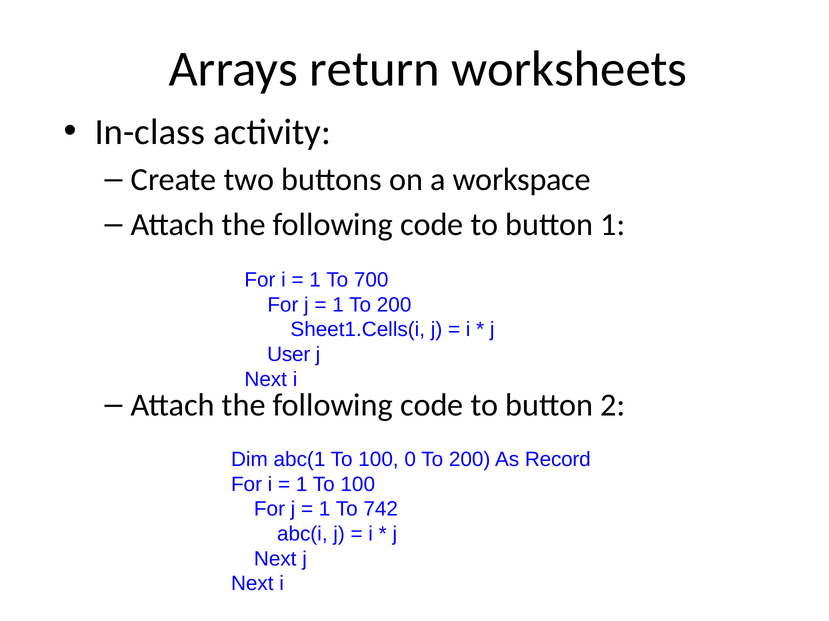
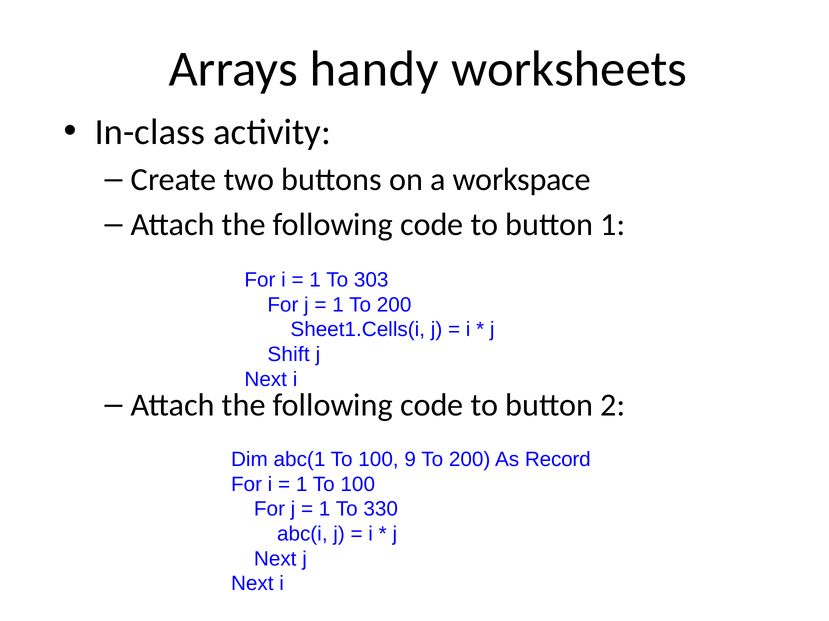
return: return -> handy (374, 69)
700: 700 -> 303 (371, 280)
User: User -> Shift (289, 355)
0: 0 -> 9 (410, 460)
742: 742 -> 330 (381, 510)
